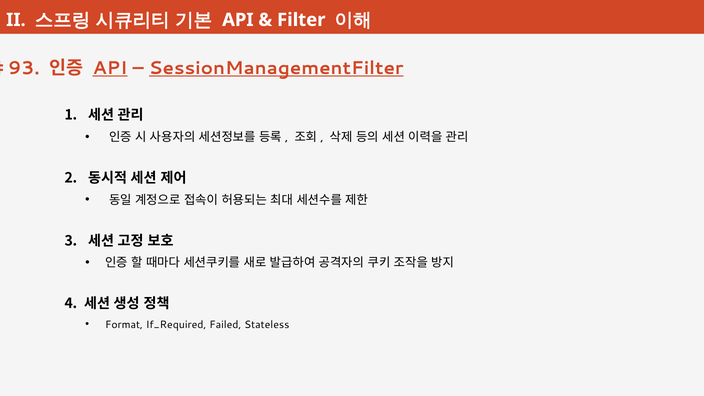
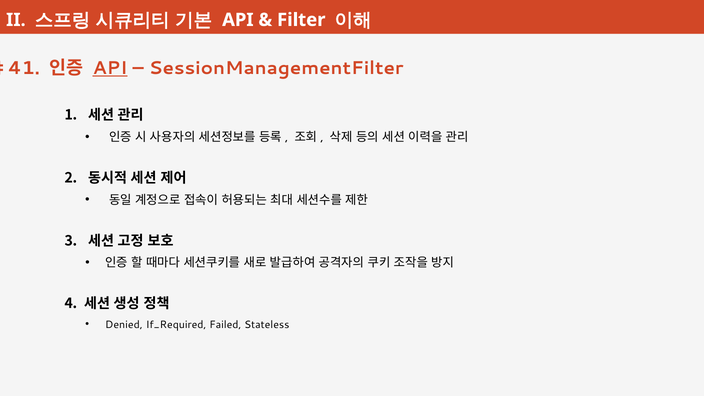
93: 93 -> 41 (24, 68)
SessionManagementFilter underline: present -> none (276, 68)
Format: Format -> Denied (124, 325)
